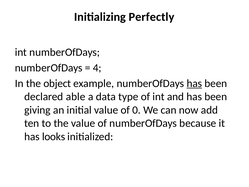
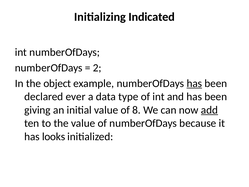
Perfectly: Perfectly -> Indicated (152, 17)
4: 4 -> 2 (97, 68)
able: able -> ever (76, 97)
0: 0 -> 8 (137, 110)
add underline: none -> present (209, 110)
